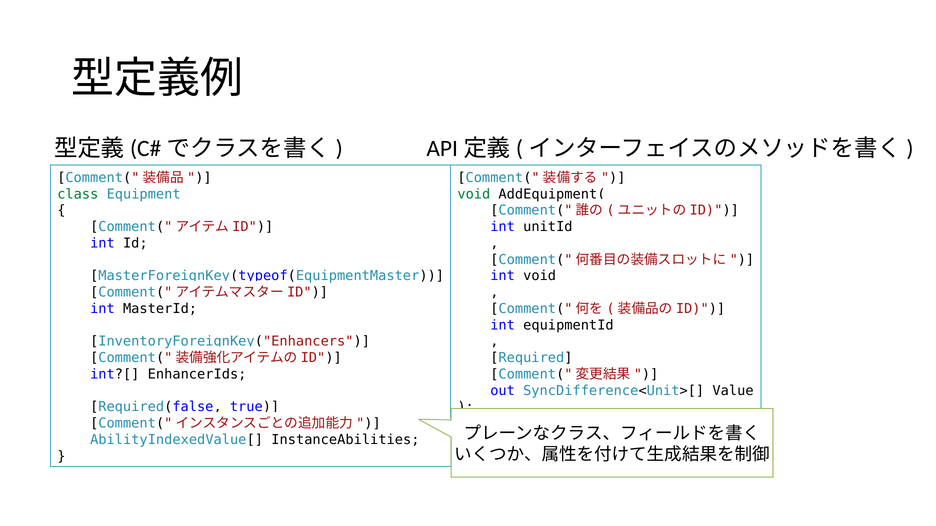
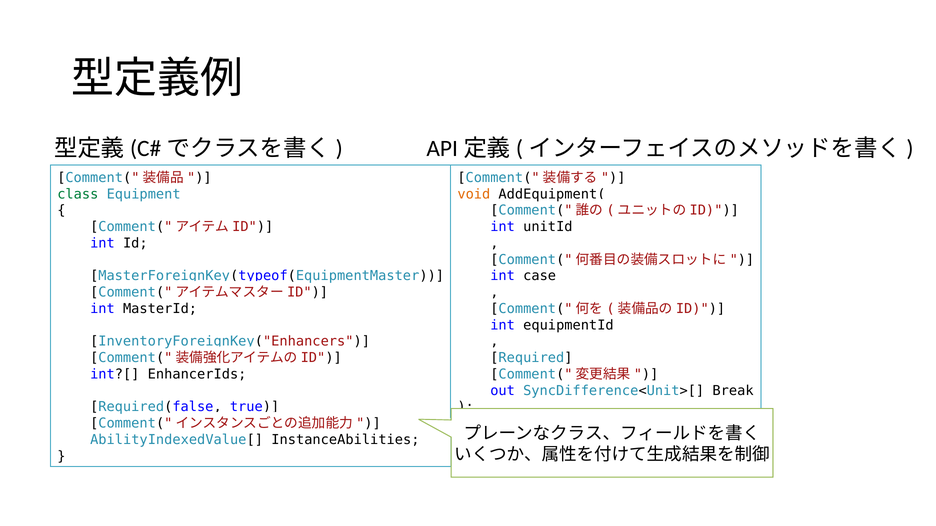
void colour: green -> orange (474, 194)
int void: void -> case (540, 276)
Value: Value -> Break (733, 391)
